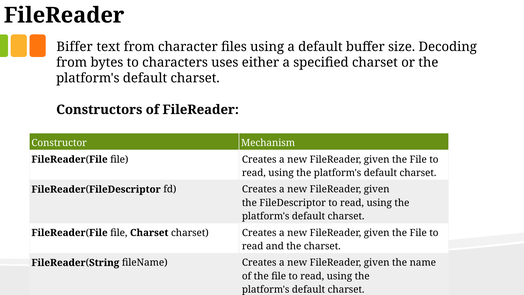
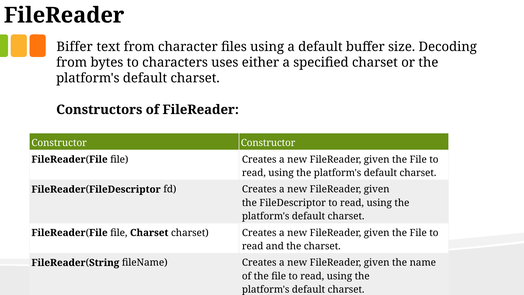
Constructor Mechanism: Mechanism -> Constructor (268, 143)
